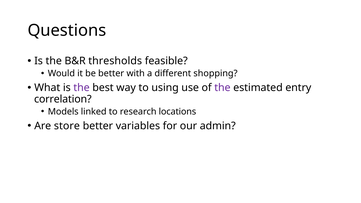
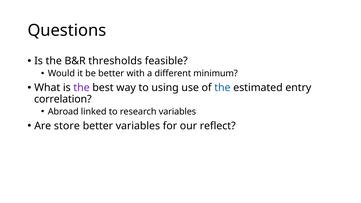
shopping: shopping -> minimum (216, 73)
the colour: purple -> blue (222, 88)
Models: Models -> Abroad (63, 112)
research locations: locations -> variables (177, 112)
admin: admin -> reflect (218, 126)
